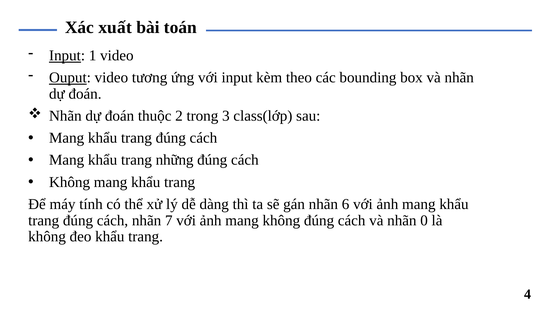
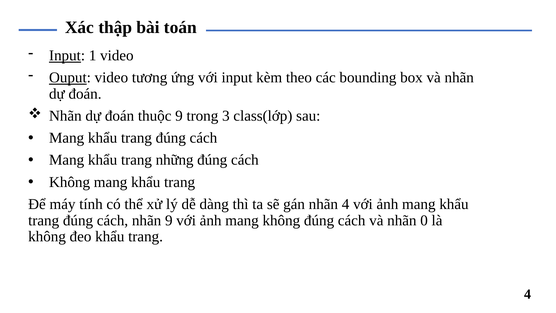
xuất: xuất -> thập (115, 27)
thuộc 2: 2 -> 9 (179, 116)
nhãn 6: 6 -> 4 (346, 204)
nhãn 7: 7 -> 9 (169, 220)
